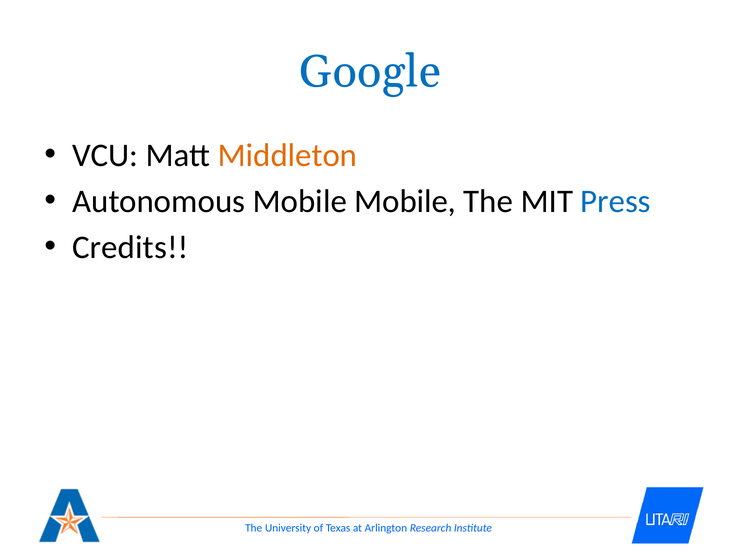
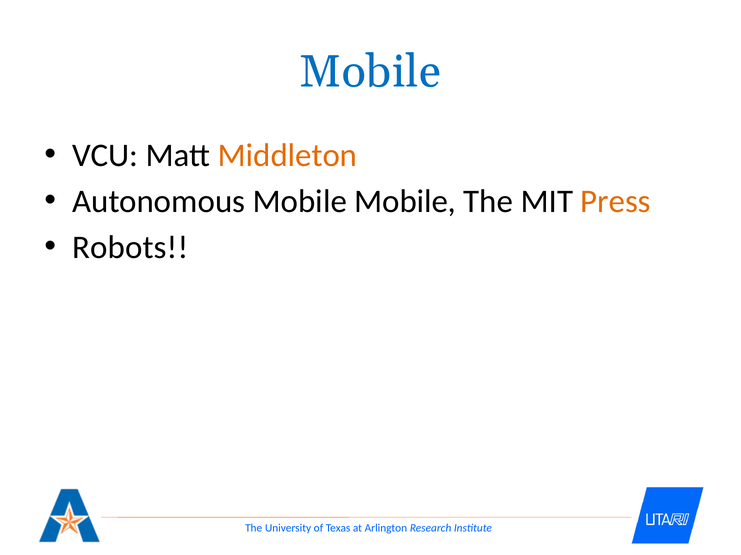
Google: Google -> Mobile (370, 72)
Press colour: blue -> orange (616, 202)
Credits: Credits -> Robots (130, 248)
